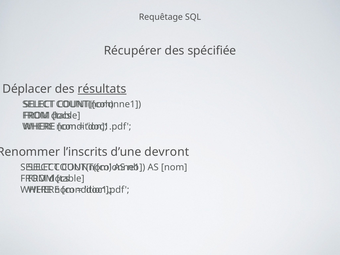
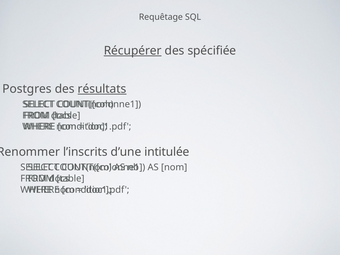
Récupérer underline: none -> present (133, 51)
Déplacer: Déplacer -> Postgres (27, 89)
devront: devront -> intitulée (167, 152)
